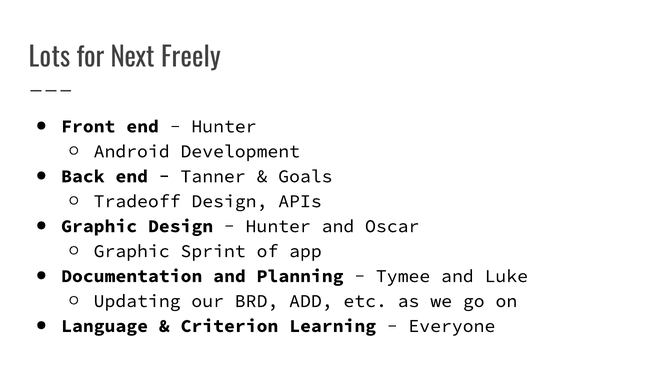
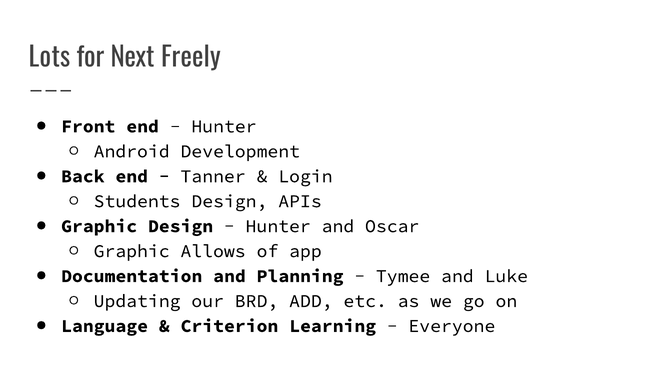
Goals: Goals -> Login (305, 176)
Tradeoff: Tradeoff -> Students (137, 201)
Sprint: Sprint -> Allows (213, 251)
